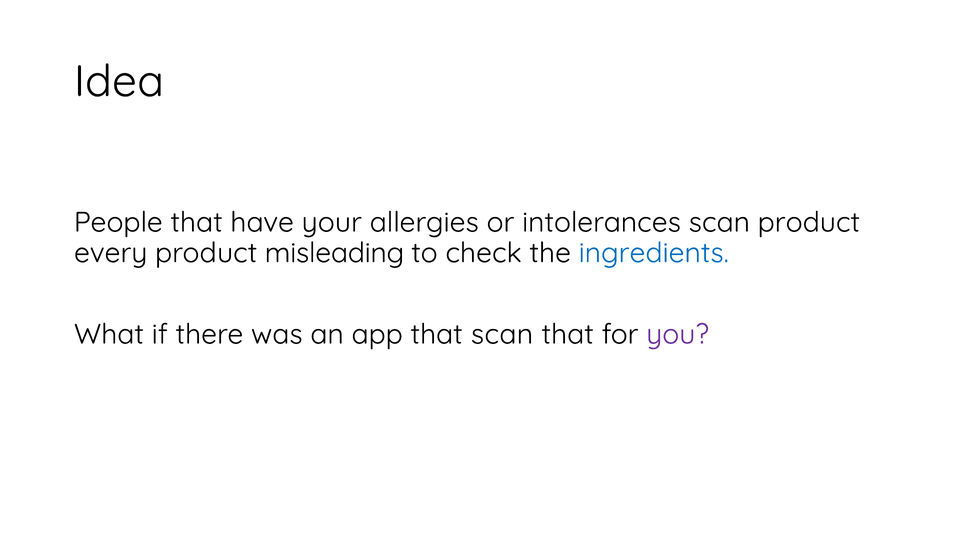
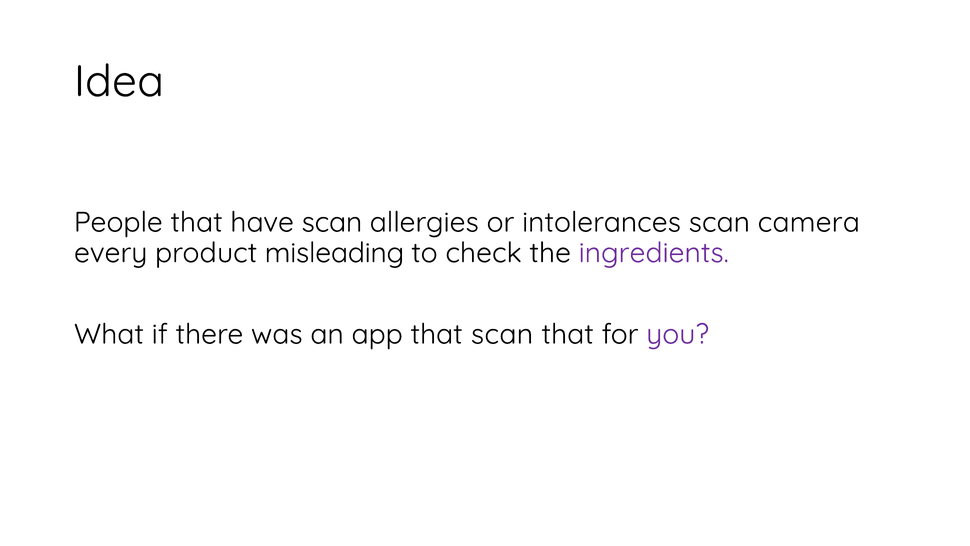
have your: your -> scan (332, 222)
scan product: product -> camera (809, 222)
ingredients colour: blue -> purple (654, 253)
